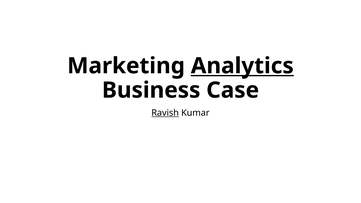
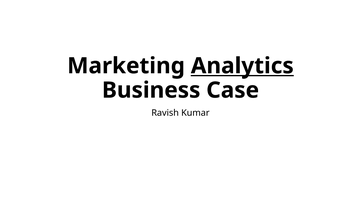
Ravish underline: present -> none (165, 113)
